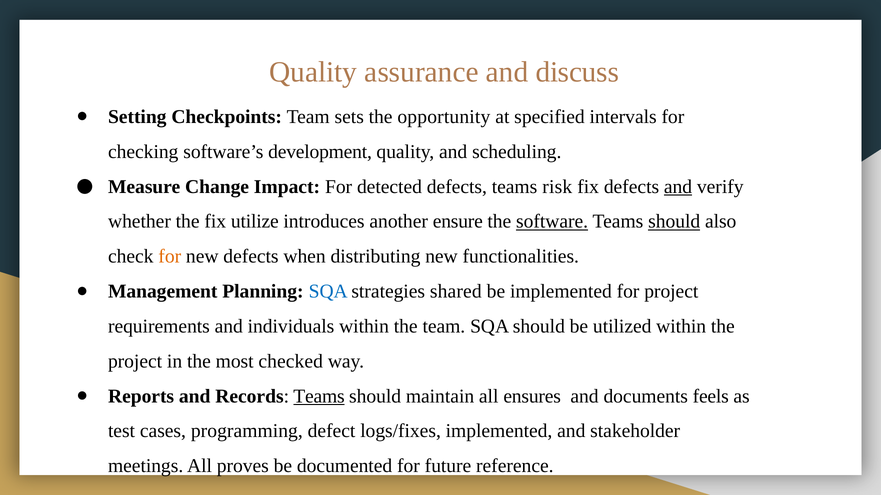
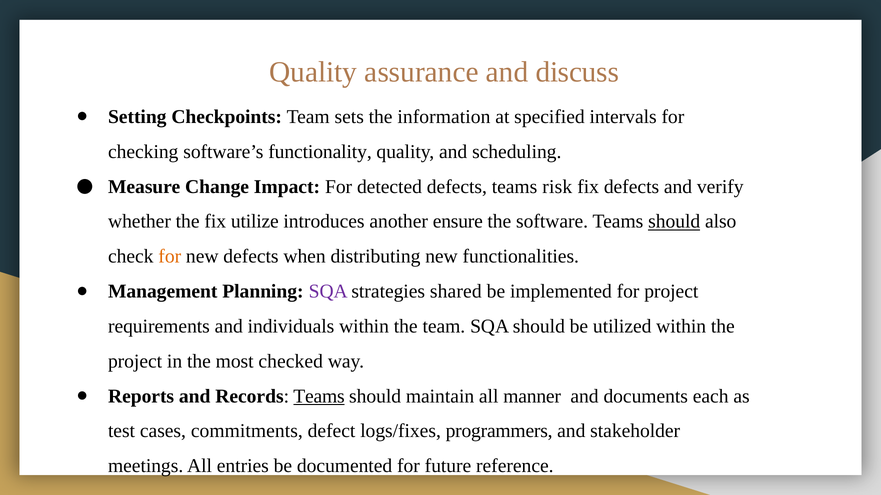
opportunity: opportunity -> information (444, 117)
development: development -> functionality (320, 152)
and underline: present -> none (678, 187)
software underline: present -> none (552, 222)
SQA colour: blue -> purple (328, 292)
ensures: ensures -> manner (532, 397)
feels: feels -> each (711, 397)
programming: programming -> commitments (247, 432)
logs/fixes implemented: implemented -> programmers (499, 432)
proves: proves -> entries (243, 467)
